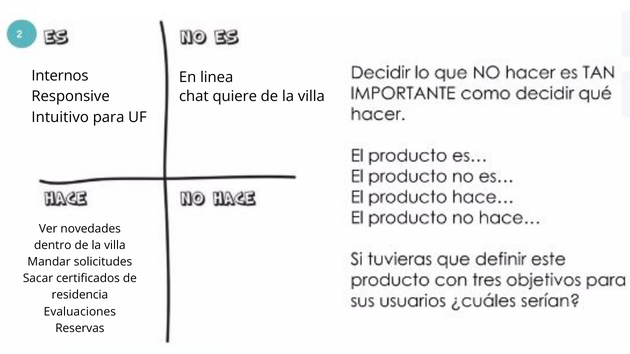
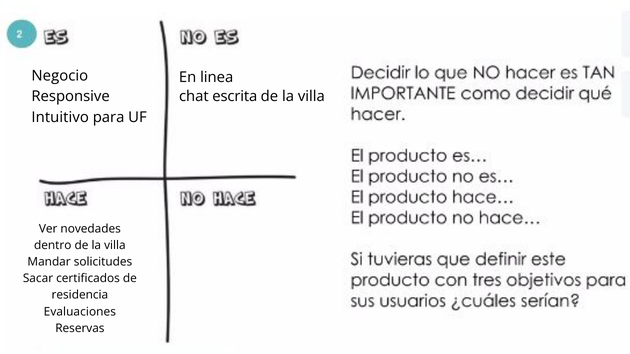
Internos: Internos -> Negocio (60, 76)
quiere: quiere -> escrita (235, 96)
